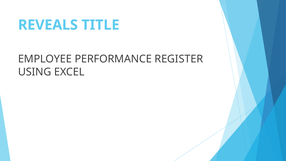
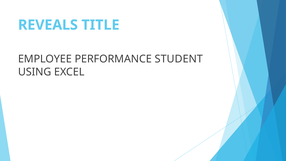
REGISTER: REGISTER -> STUDENT (179, 59)
